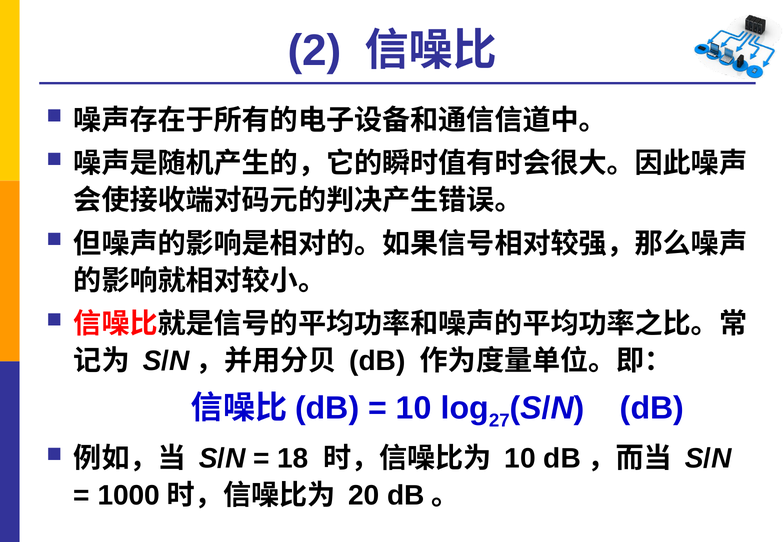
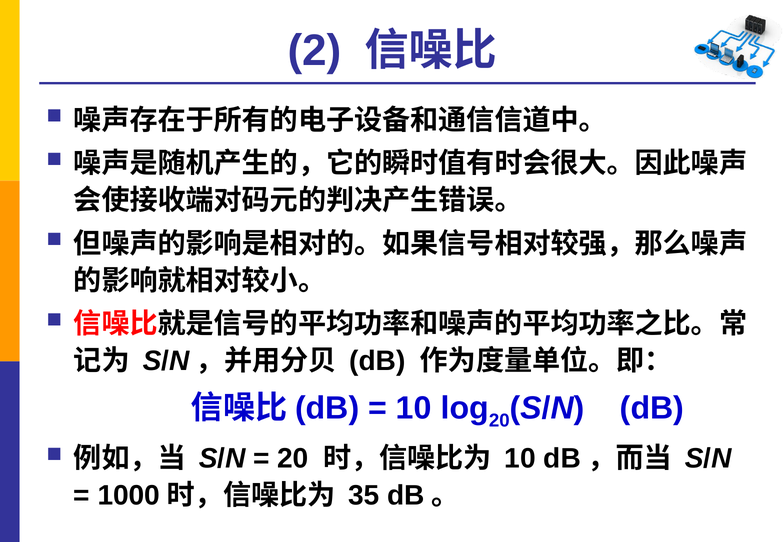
27: 27 -> 20 (499, 420)
18: 18 -> 20 (293, 459)
20: 20 -> 35 (364, 496)
